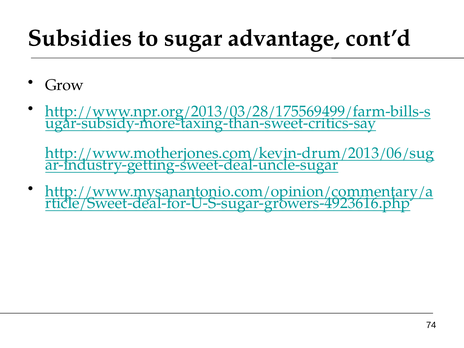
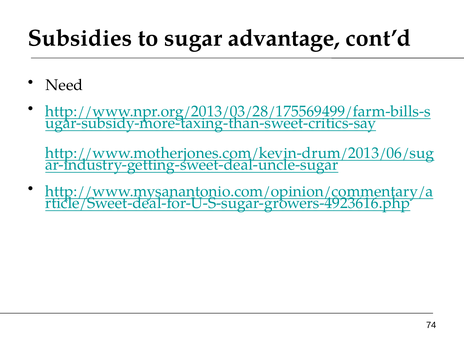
Grow: Grow -> Need (64, 85)
